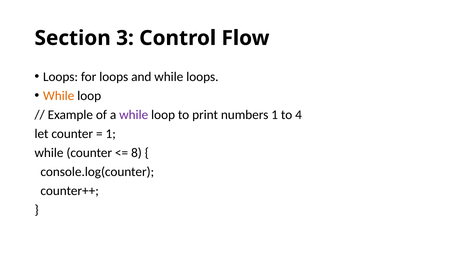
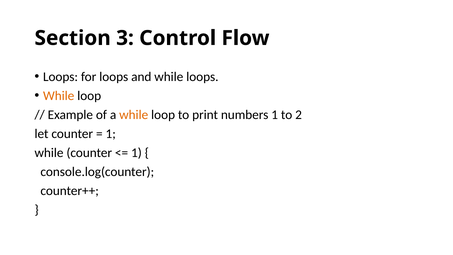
while colour: purple -> orange (134, 115)
4: 4 -> 2 (299, 115)
8: 8 -> 1 (136, 153)
